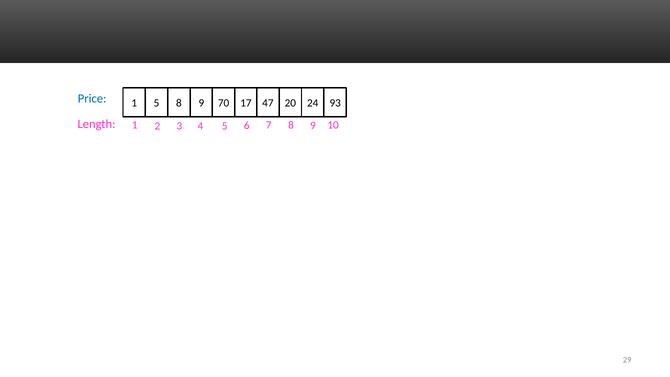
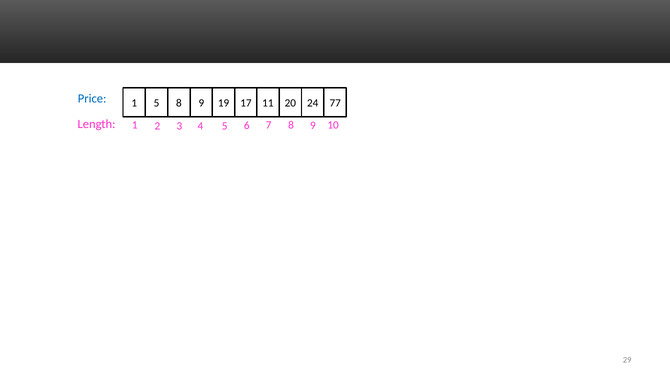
70: 70 -> 19 (224, 103)
47: 47 -> 11 (268, 103)
93: 93 -> 77 (335, 103)
